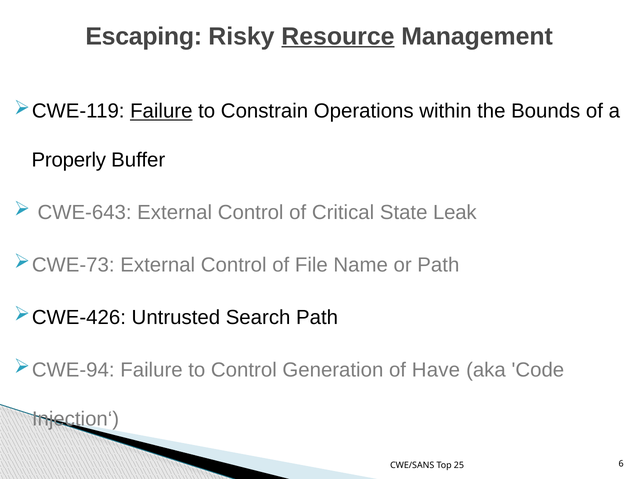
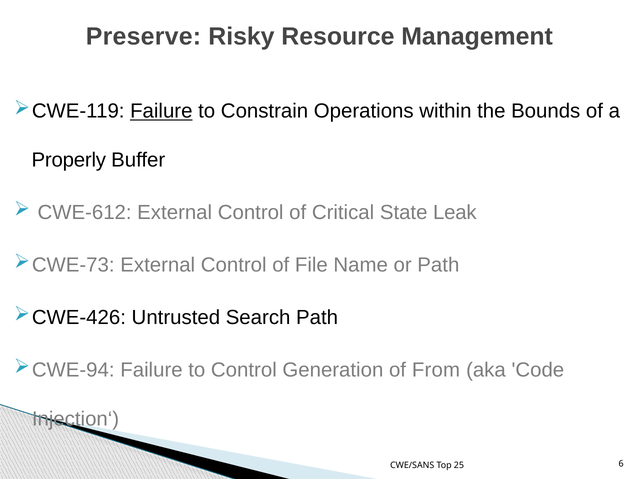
Escaping: Escaping -> Preserve (144, 36)
Resource underline: present -> none (338, 36)
CWE-643: CWE-643 -> CWE-612 (85, 213)
Have: Have -> From (436, 370)
